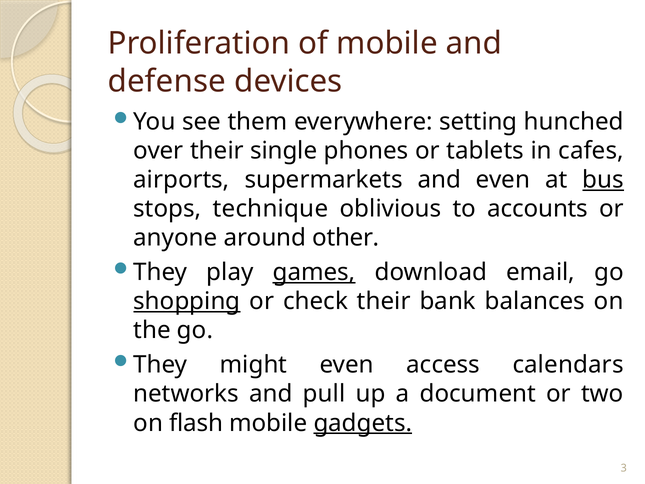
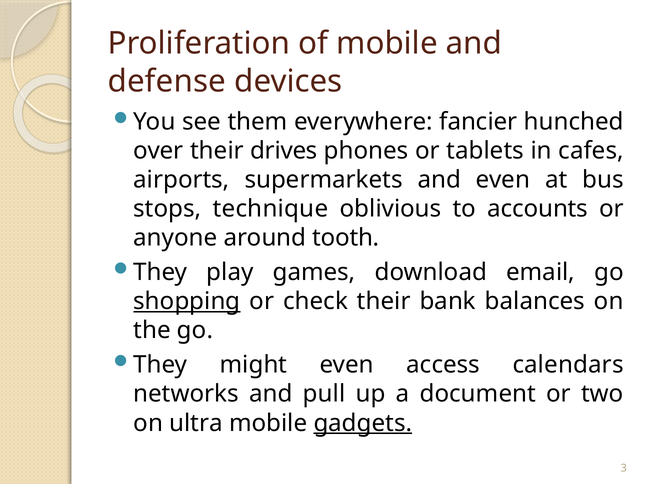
setting: setting -> fancier (478, 122)
single: single -> drives (284, 151)
bus underline: present -> none (603, 180)
other: other -> tooth (346, 238)
games underline: present -> none (314, 272)
flash: flash -> ultra (196, 423)
